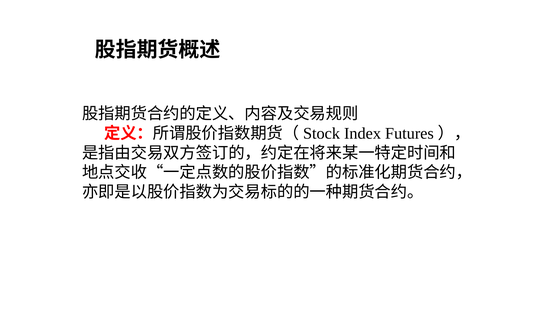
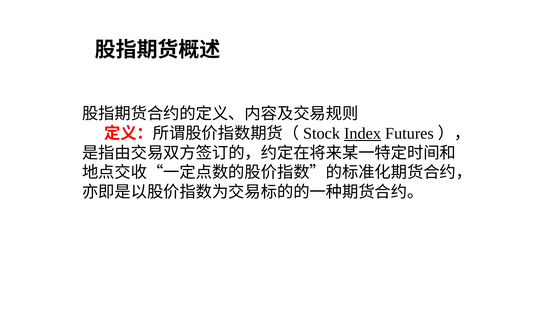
Index underline: none -> present (363, 133)
